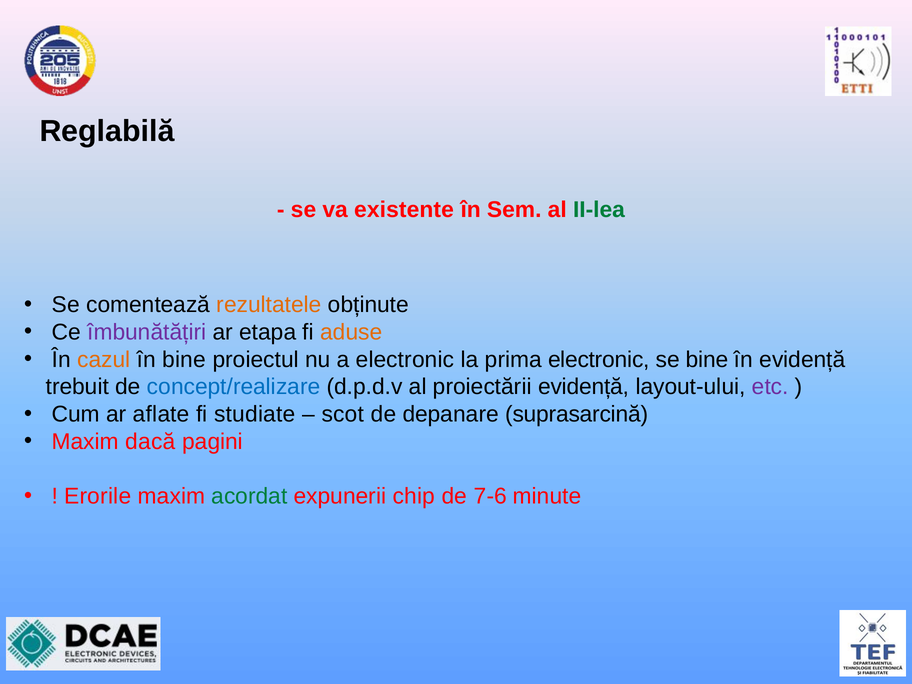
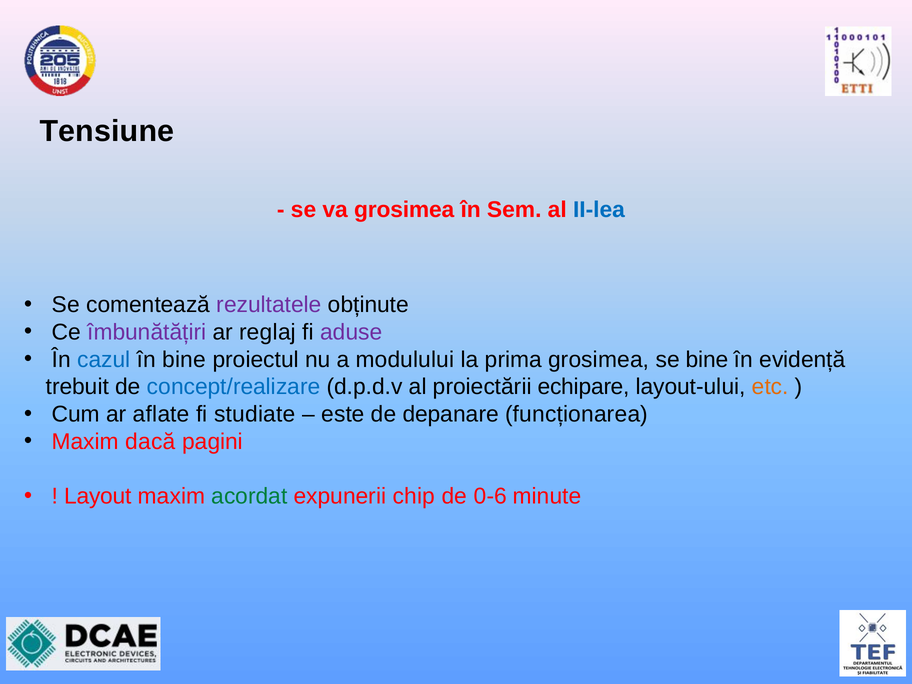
Reglabilă: Reglabilă -> Tensiune (107, 131)
va existente: existente -> grosimea (404, 210)
II-lea colour: green -> blue (599, 210)
rezultatele colour: orange -> purple (269, 305)
etapa: etapa -> reglaj (268, 332)
aduse colour: orange -> purple (351, 332)
cazul colour: orange -> blue (104, 360)
a electronic: electronic -> modulului (405, 360)
prima electronic: electronic -> grosimea (599, 360)
proiectării evidență: evidență -> echipare (584, 387)
etc colour: purple -> orange (770, 387)
scot: scot -> este (343, 414)
suprasarcină: suprasarcină -> funcționarea (577, 414)
Erorile: Erorile -> Layout (98, 496)
7-6: 7-6 -> 0-6 (490, 496)
